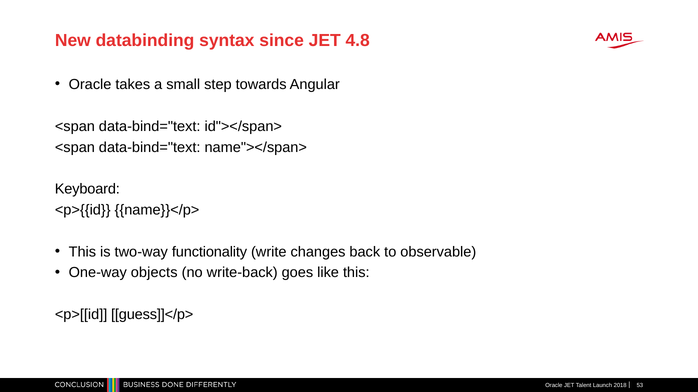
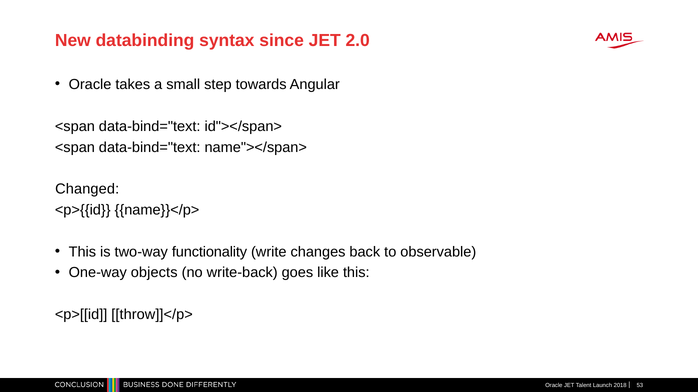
4.8: 4.8 -> 2.0 (358, 41)
Keyboard: Keyboard -> Changed (87, 189)
guess]]</p>: guess]]</p> -> throw]]</p> (152, 315)
